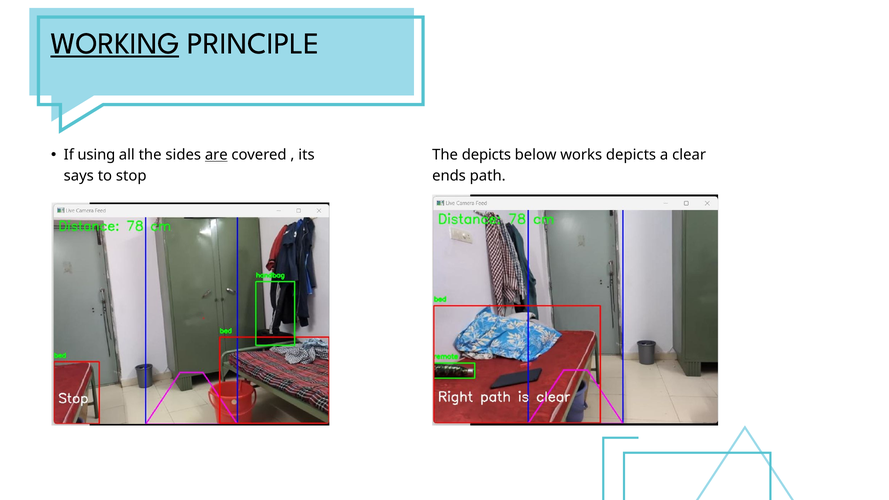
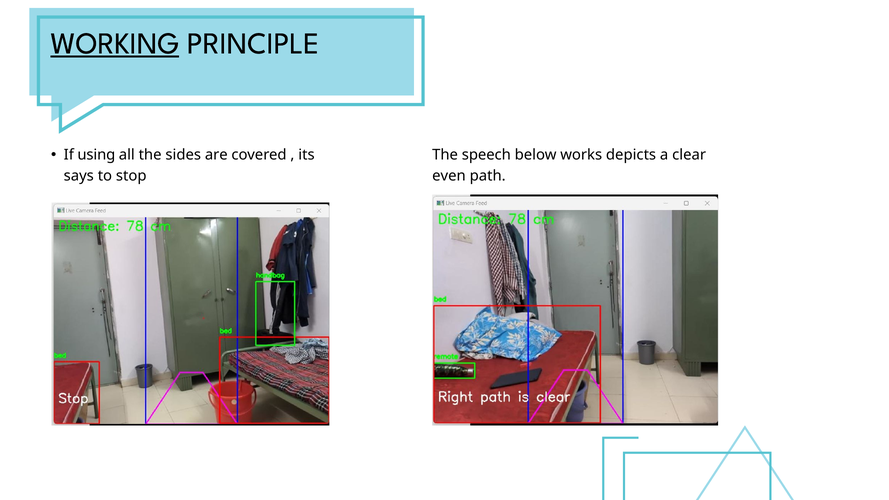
are underline: present -> none (216, 155)
The depicts: depicts -> speech (486, 155)
ends: ends -> even (449, 176)
